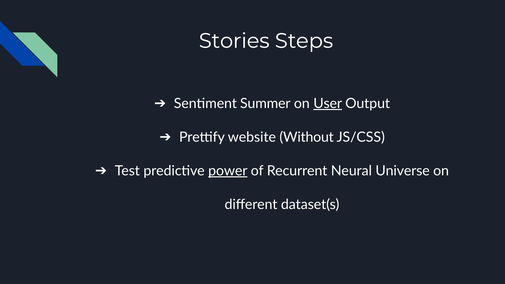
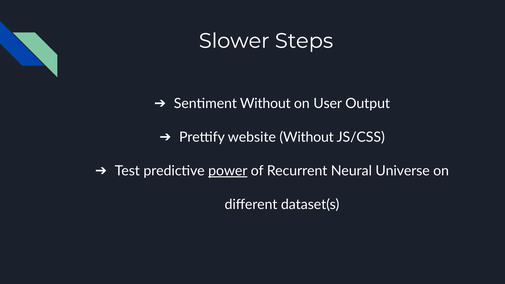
Stories: Stories -> Slower (234, 41)
Sentiment Summer: Summer -> Without (265, 104)
User underline: present -> none (328, 104)
